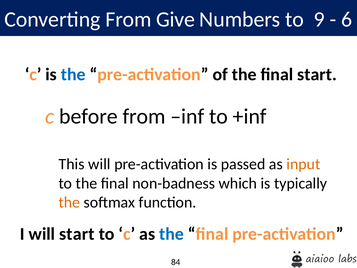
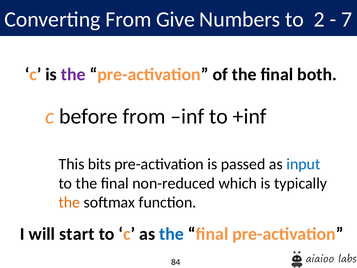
9: 9 -> 2 (319, 19)
6: 6 -> 7 (347, 19)
the colour: blue -> purple (73, 74)
final start: start -> both (317, 74)
This will: will -> bits (99, 164)
input colour: orange -> blue (303, 164)
non-badness: non-badness -> non-reduced (174, 183)
